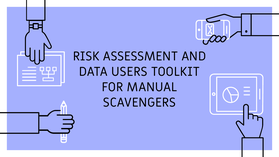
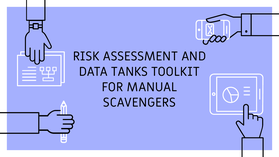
USERS: USERS -> TANKS (129, 72)
